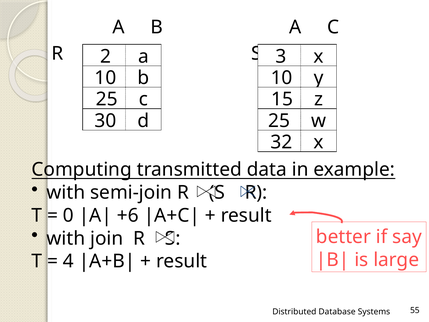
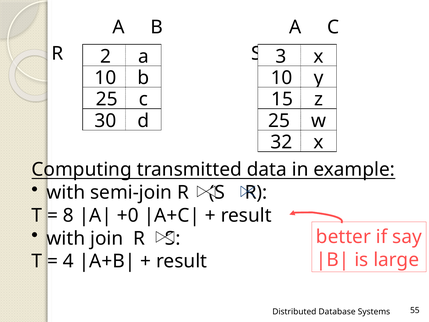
0: 0 -> 8 (68, 215)
+6: +6 -> +0 (128, 215)
